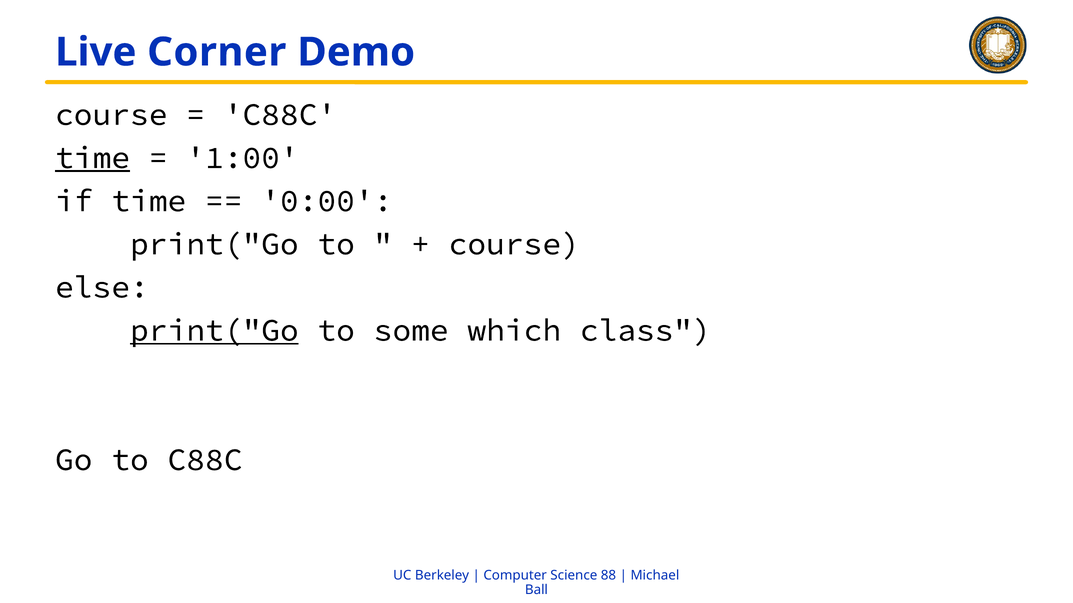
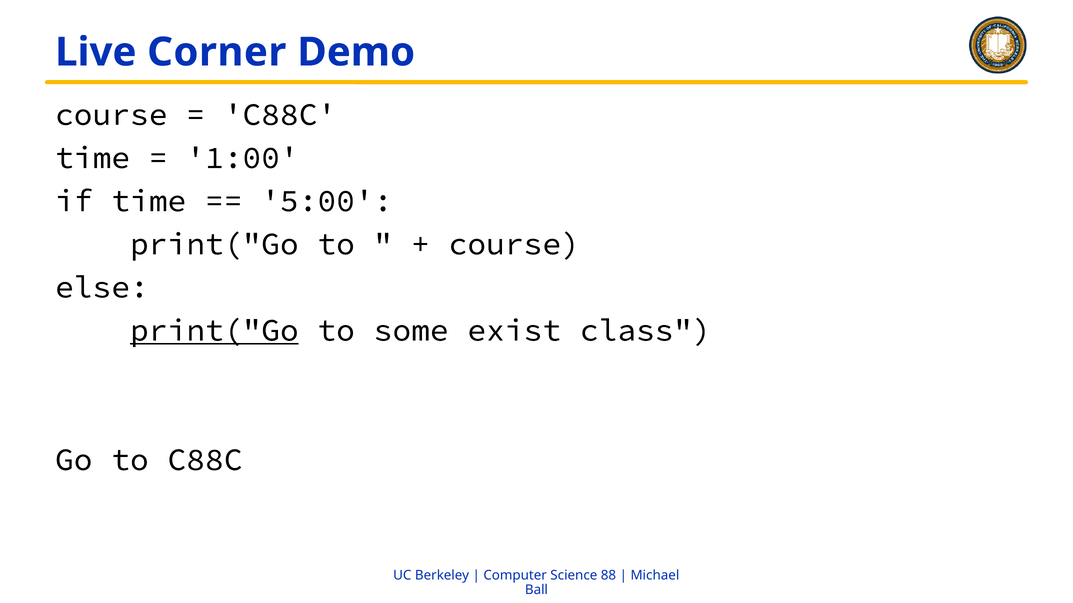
time underline: present -> none (93, 158)
0:00: 0:00 -> 5:00 (327, 201)
which: which -> exist (514, 331)
